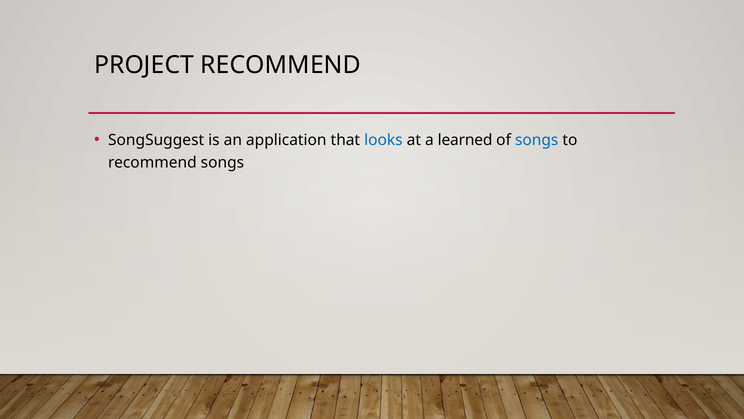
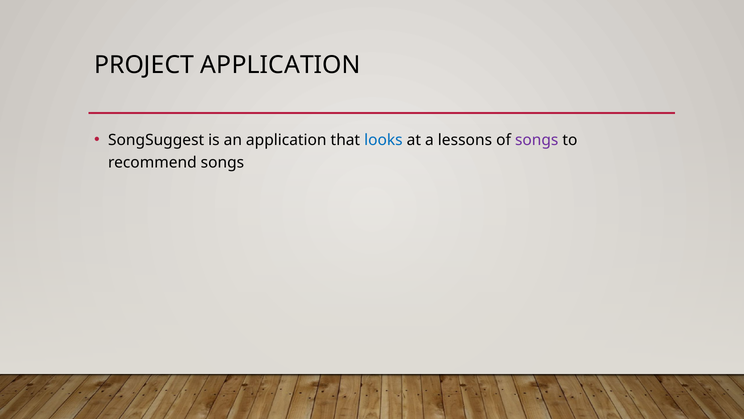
PROJECT RECOMMEND: RECOMMEND -> APPLICATION (281, 65)
learned: learned -> lessons (465, 140)
songs colour: blue -> purple (537, 140)
